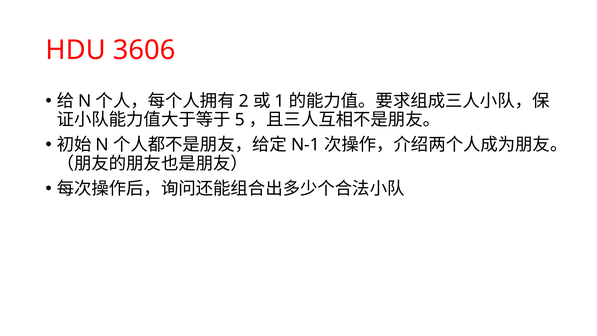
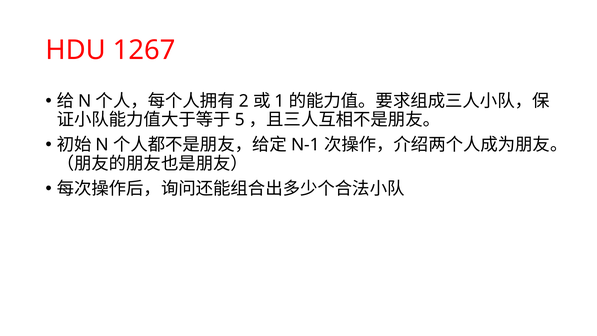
3606: 3606 -> 1267 (144, 50)
